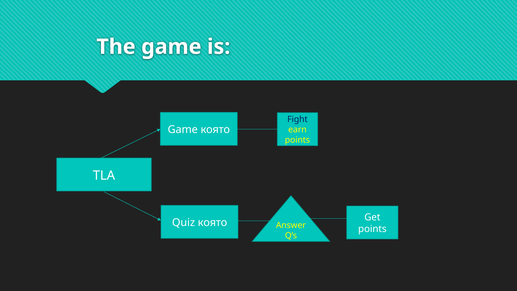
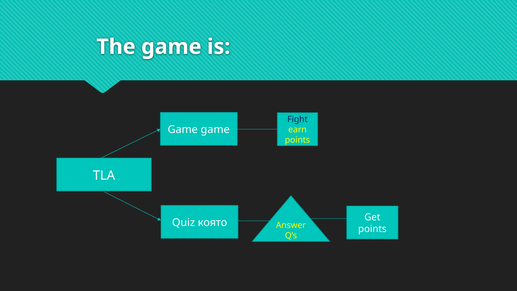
Game която: която -> game (215, 130)
